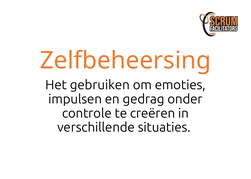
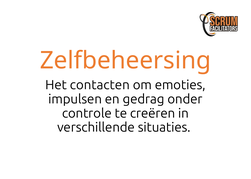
gebruiken: gebruiken -> contacten (100, 85)
